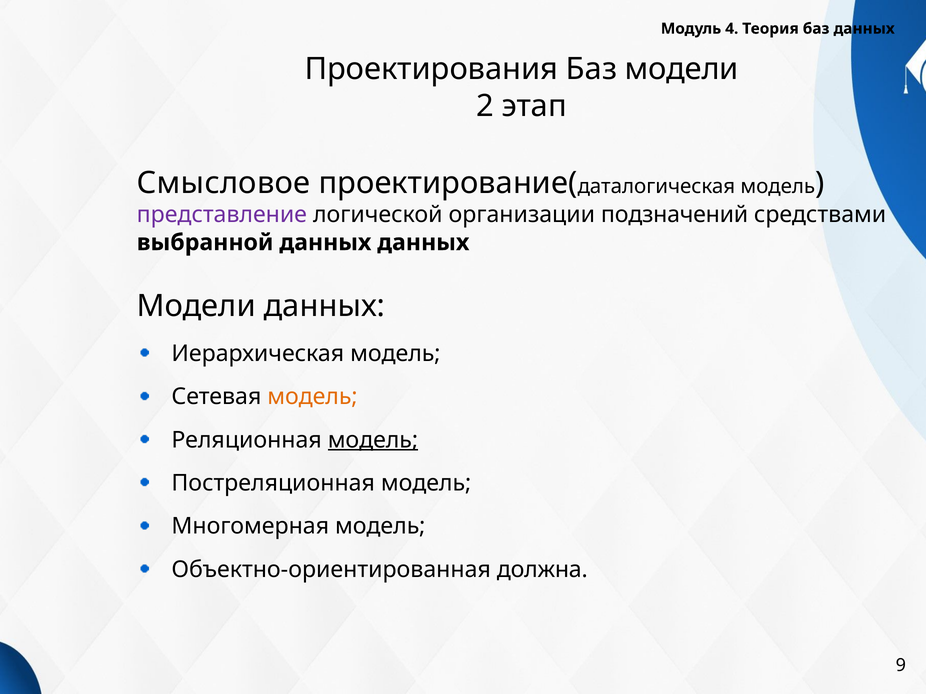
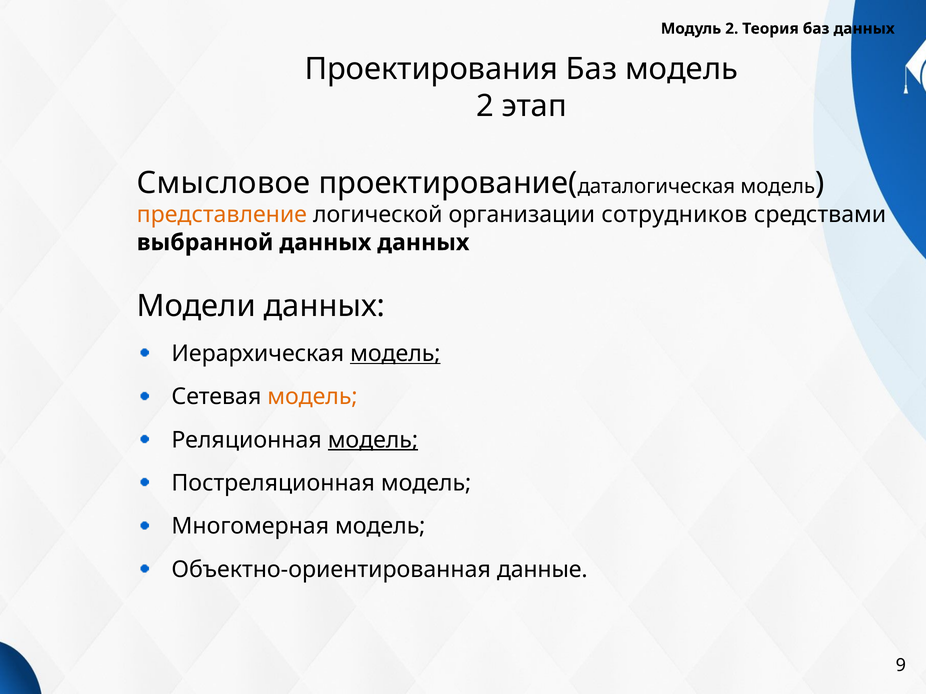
Модуль 4: 4 -> 2 (732, 29)
Баз модели: модели -> модель (682, 69)
представление colour: purple -> orange (222, 215)
подзначений: подзначений -> сотрудников (674, 215)
модель underline: none -> present (395, 354)
должна: должна -> данные (542, 570)
